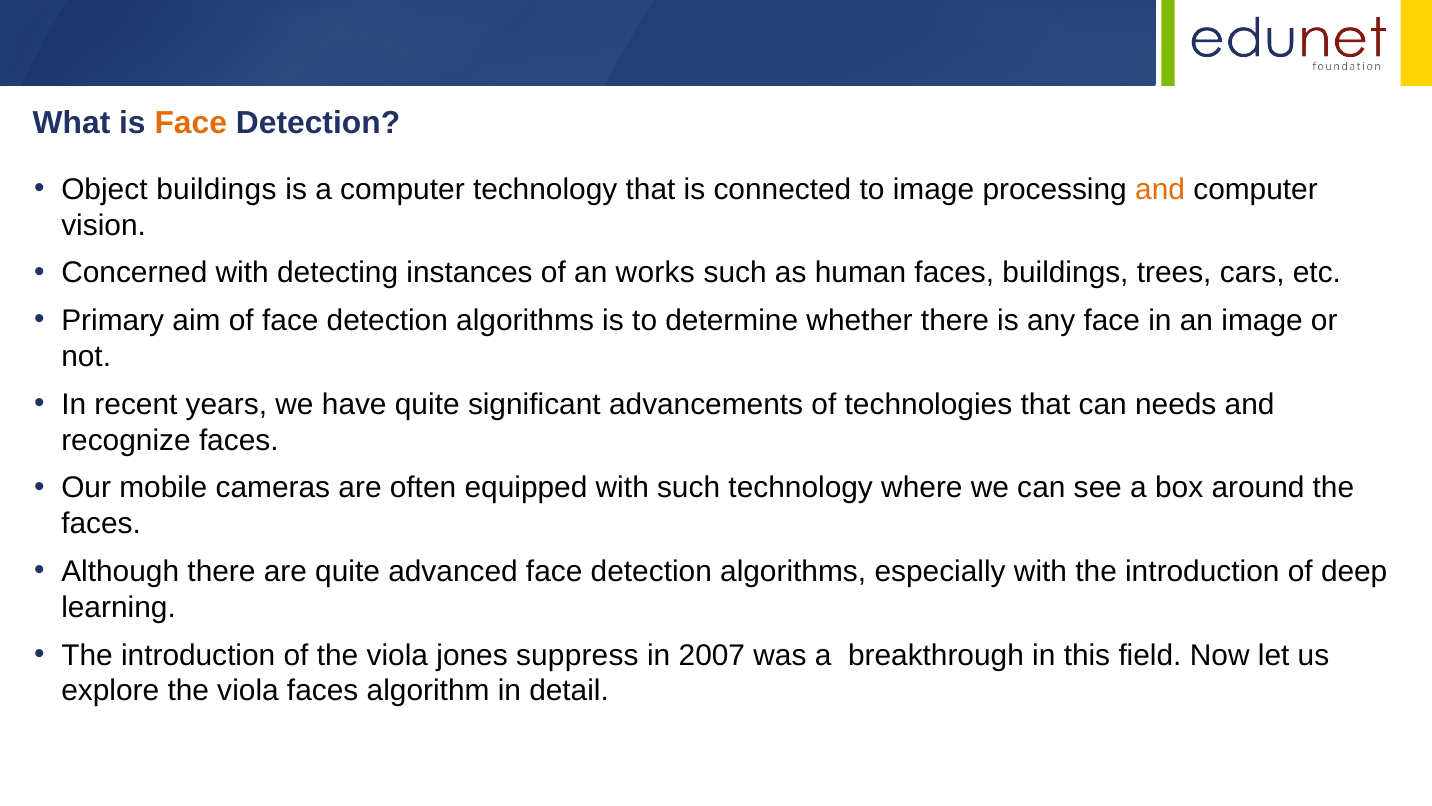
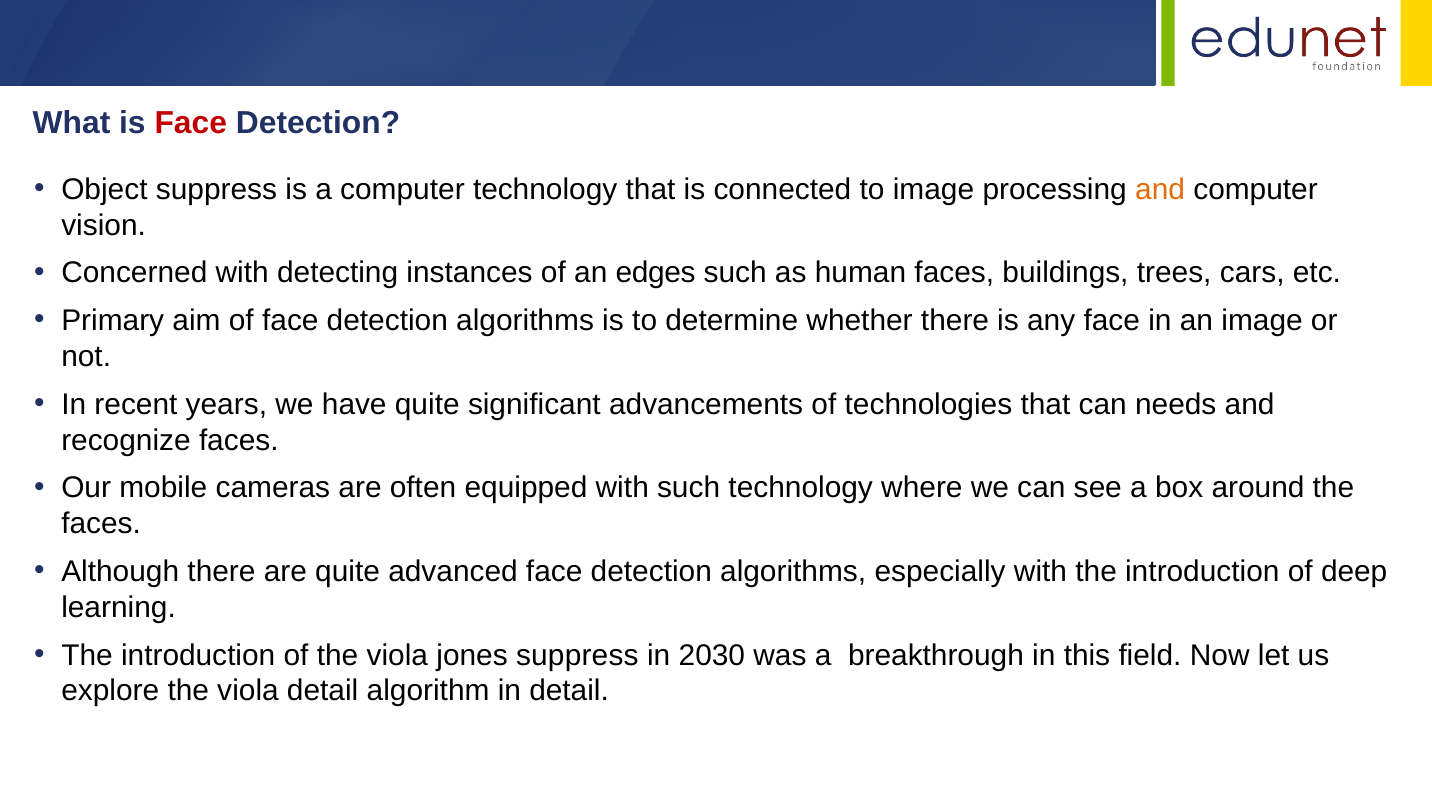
Face colour: orange -> red (191, 123)
Object buildings: buildings -> suppress (217, 189)
works: works -> edges (656, 273)
2007: 2007 -> 2030 (712, 655)
viola faces: faces -> detail (323, 691)
